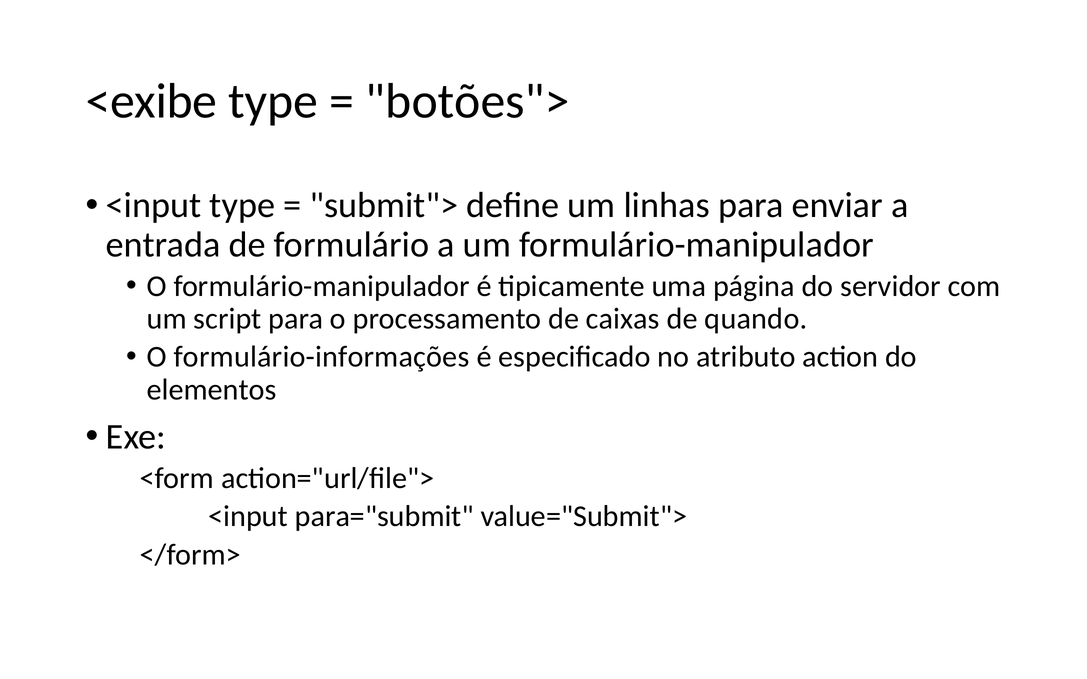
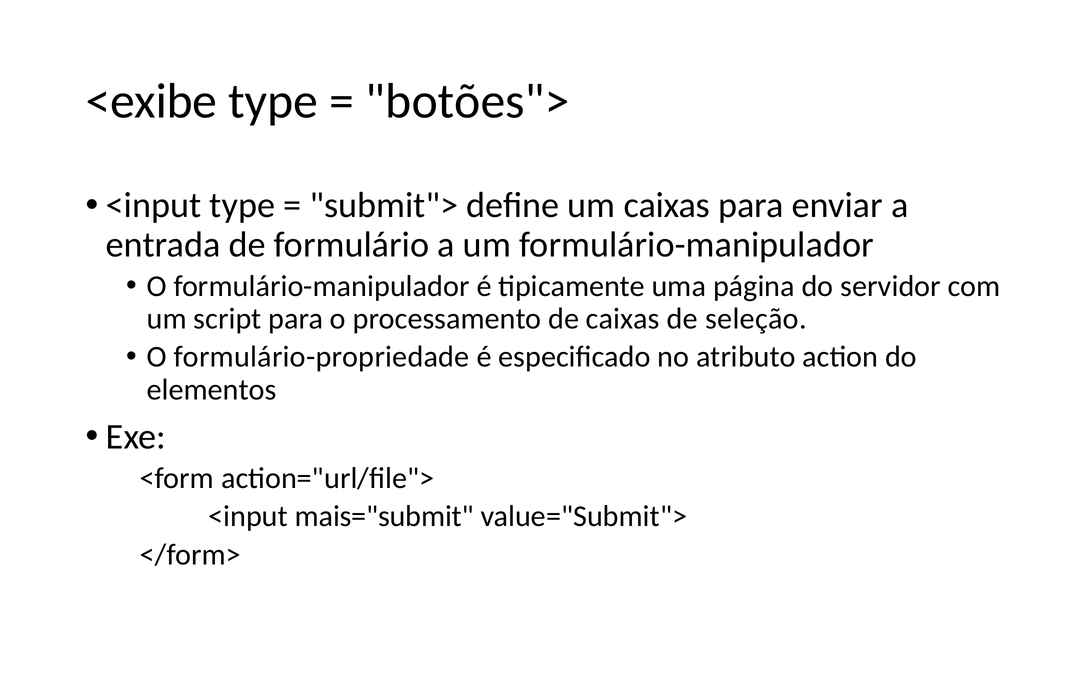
um linhas: linhas -> caixas (667, 206)
quando: quando -> seleção (756, 319)
formulário-informações: formulário-informações -> formulário-propriedade (322, 357)
para="submit: para="submit -> mais="submit (384, 517)
